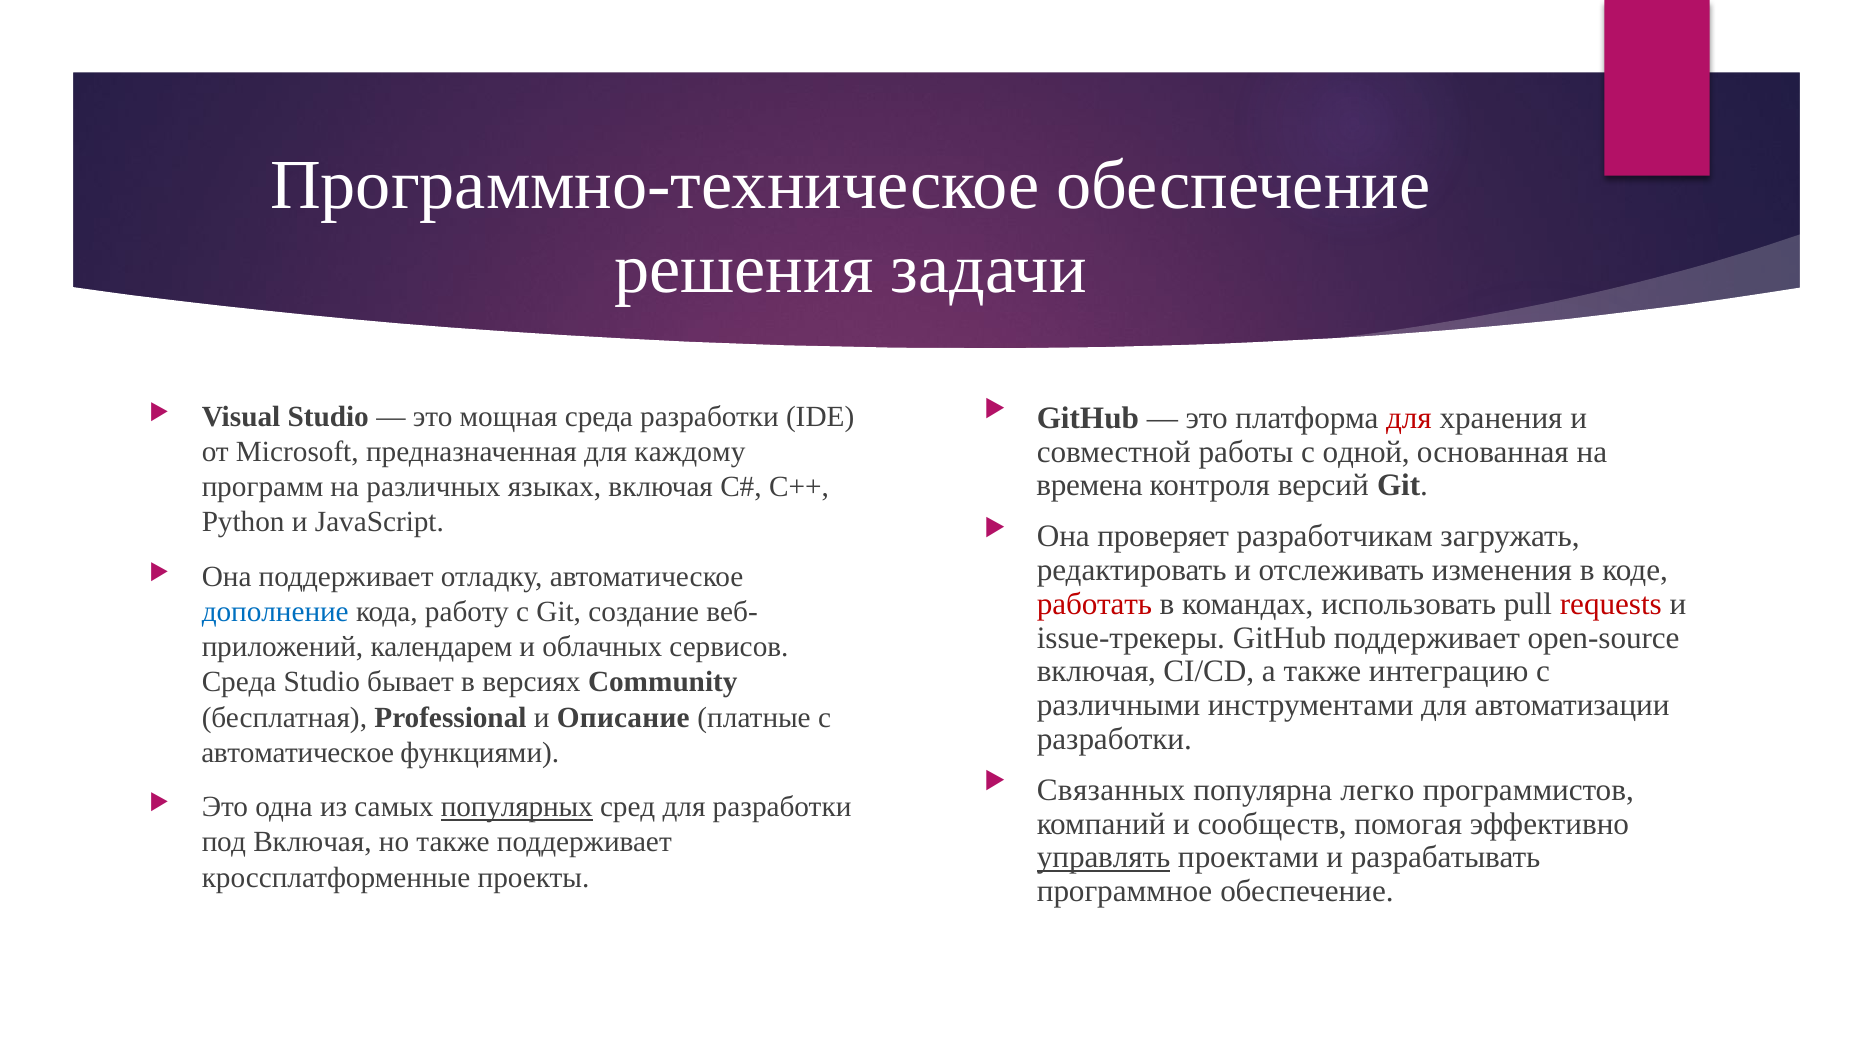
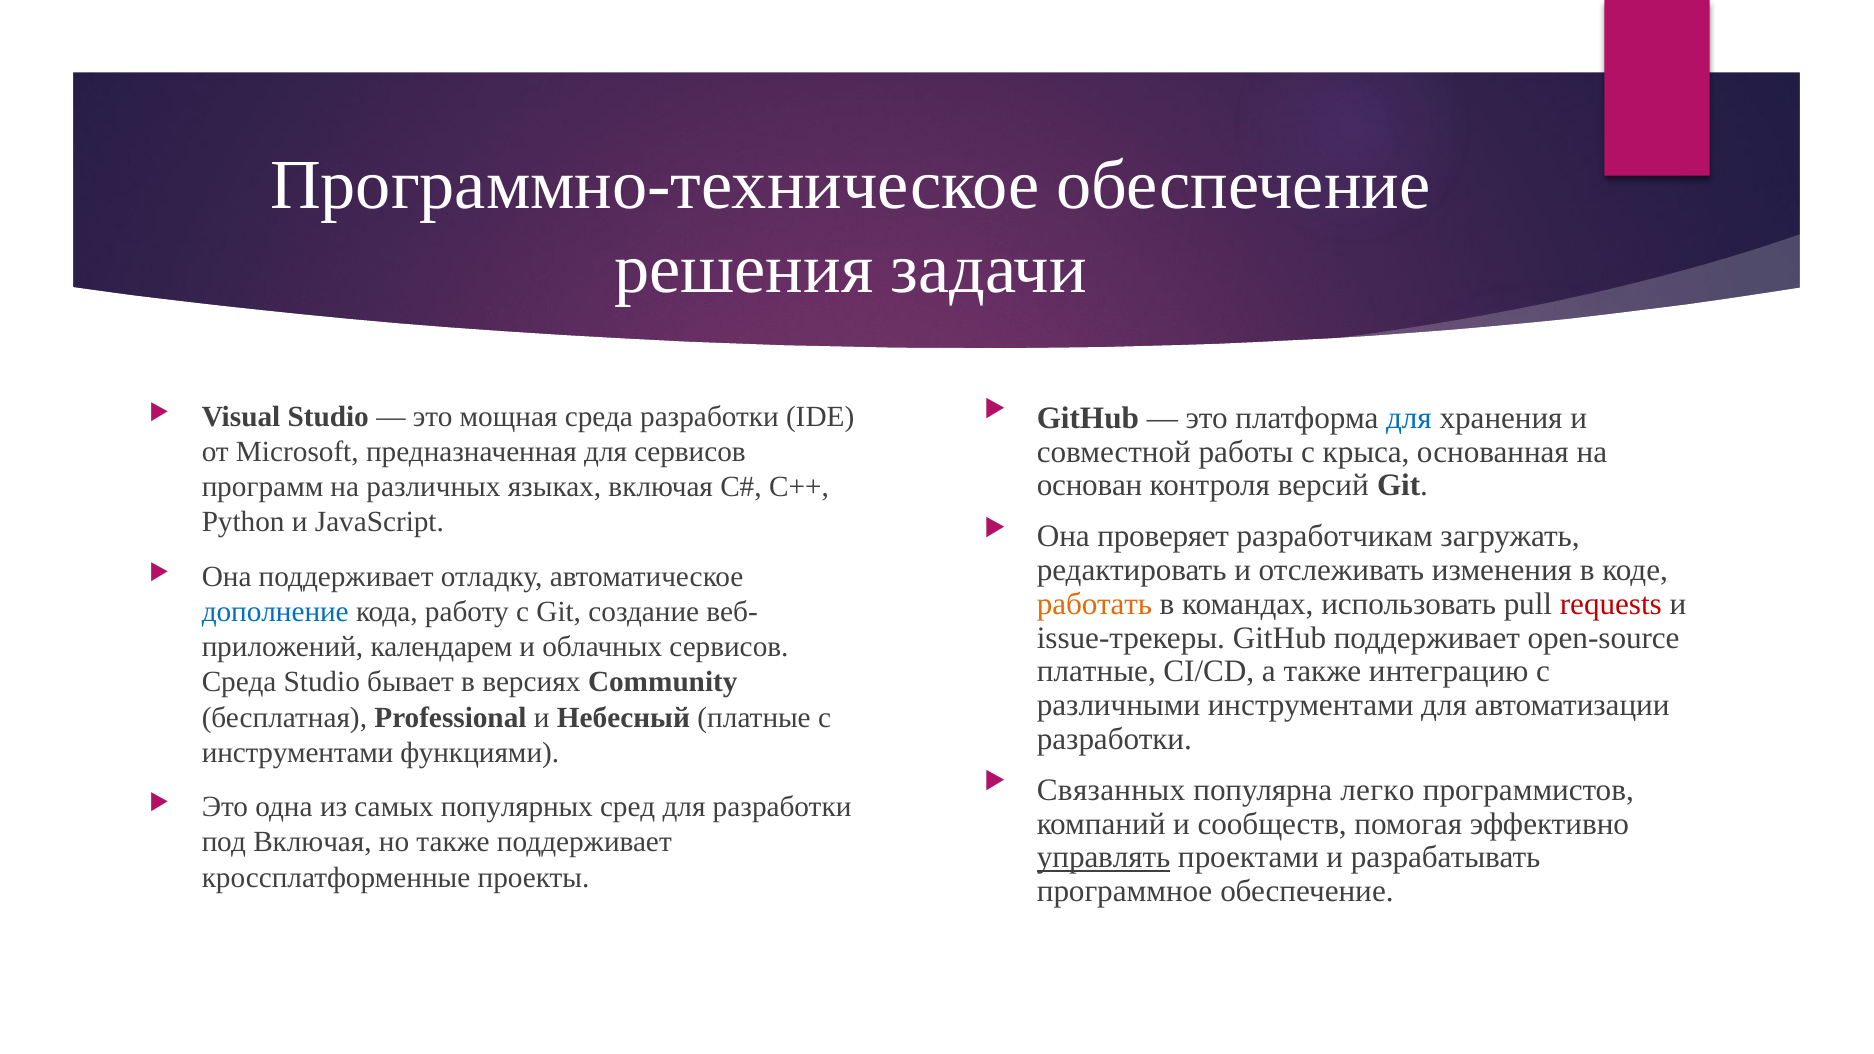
для colour: red -> blue (1409, 418)
одной: одной -> крыса (1366, 452)
для каждому: каждому -> сервисов (690, 452)
времена: времена -> основан (1090, 485)
работать colour: red -> orange (1095, 604)
включая: включая -> платные (1096, 672)
Описание: Описание -> Небесный (623, 717)
автоматическое: автоматическое -> инструментами (298, 753)
популярных underline: present -> none (517, 807)
